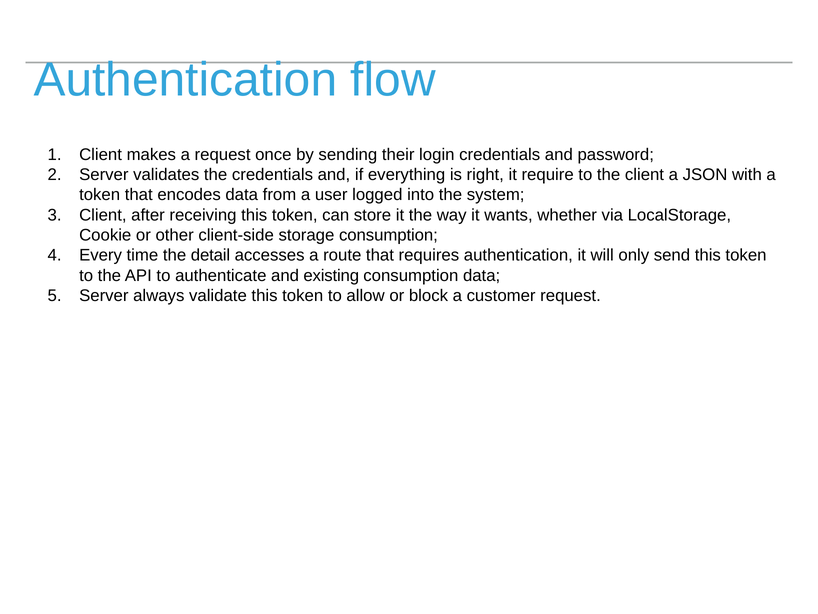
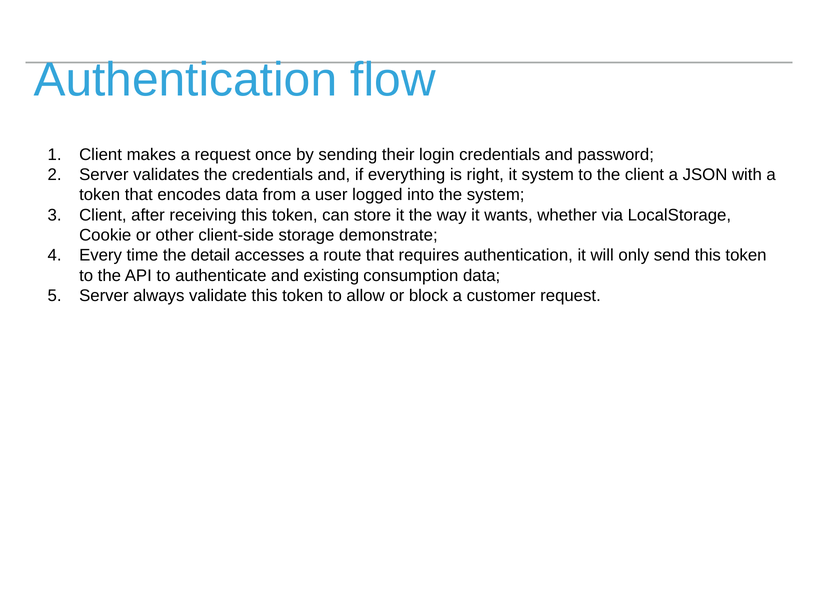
it require: require -> system (548, 175)
storage consumption: consumption -> demonstrate (388, 235)
